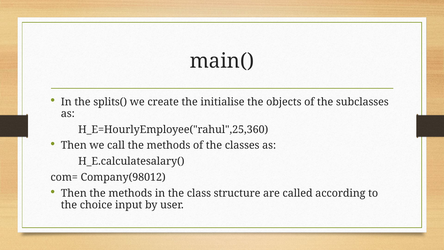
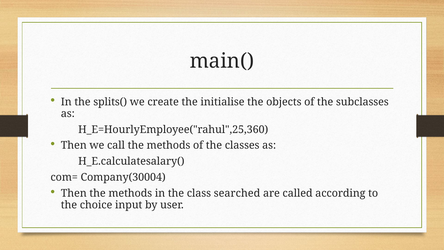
Company(98012: Company(98012 -> Company(30004 (123, 177)
structure: structure -> searched (237, 193)
